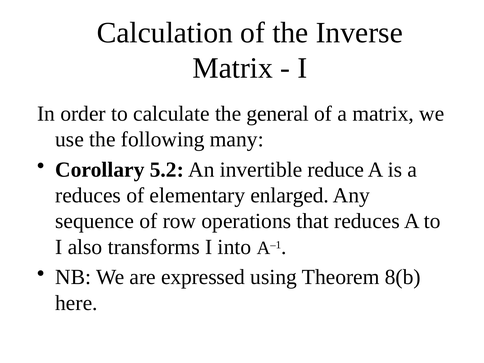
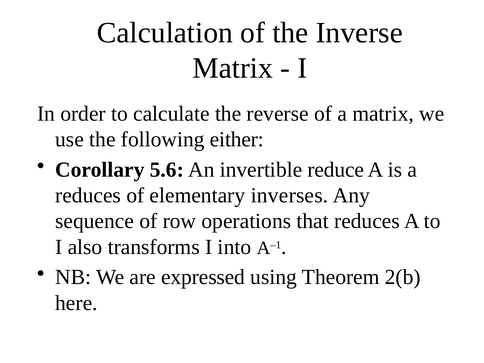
general: general -> reverse (278, 114)
many: many -> either (237, 139)
5.2: 5.2 -> 5.6 (167, 170)
enlarged: enlarged -> inverses (290, 195)
8(b: 8(b -> 2(b (403, 277)
